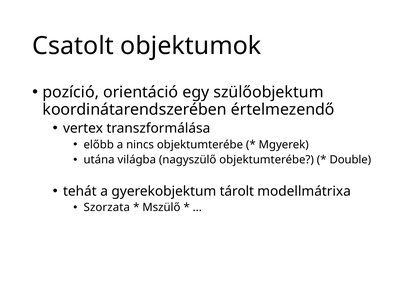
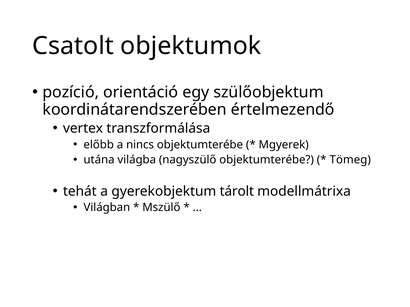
Double: Double -> Tömeg (350, 160)
Szorzata: Szorzata -> Világban (107, 208)
